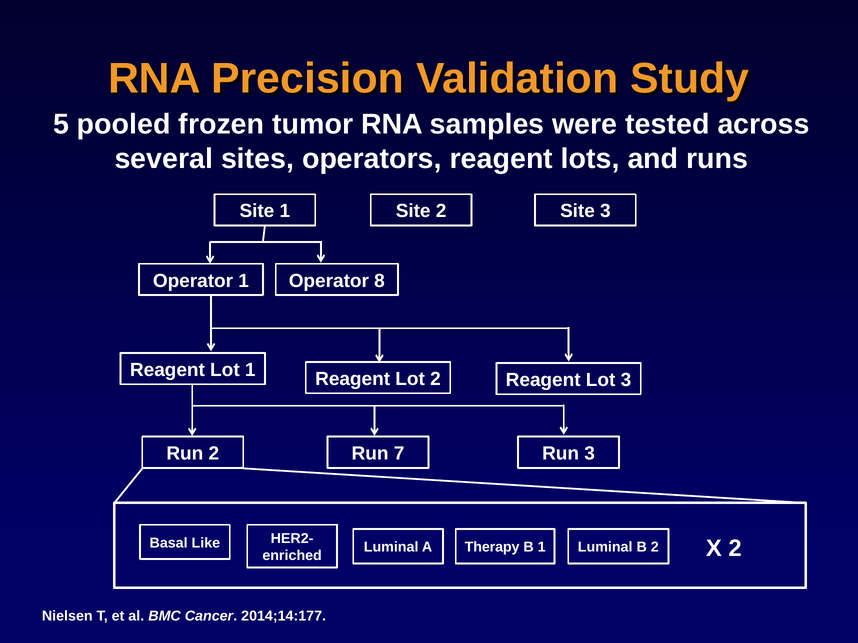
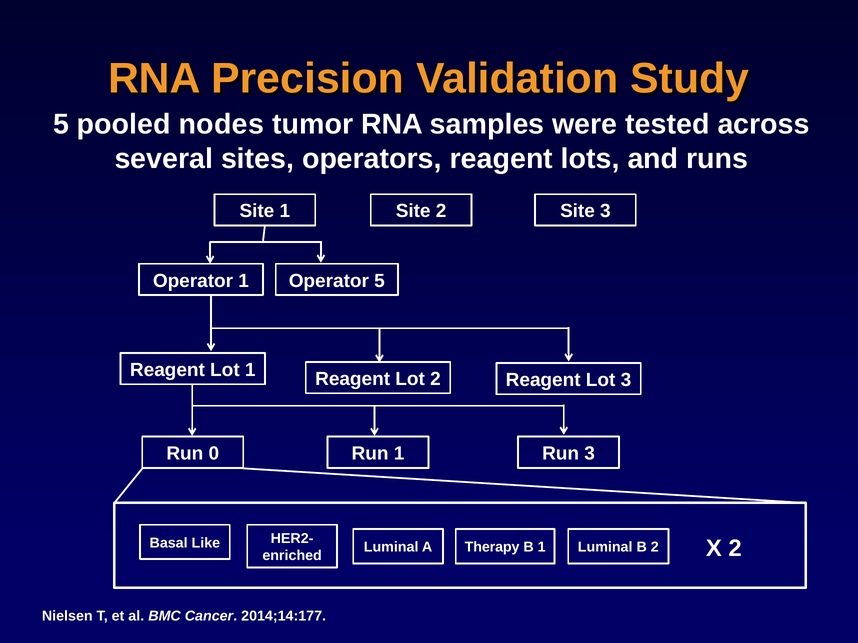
frozen: frozen -> nodes (221, 124)
Operator 8: 8 -> 5 (380, 281)
Run 2: 2 -> 0 (214, 454)
Run 7: 7 -> 1 (399, 454)
